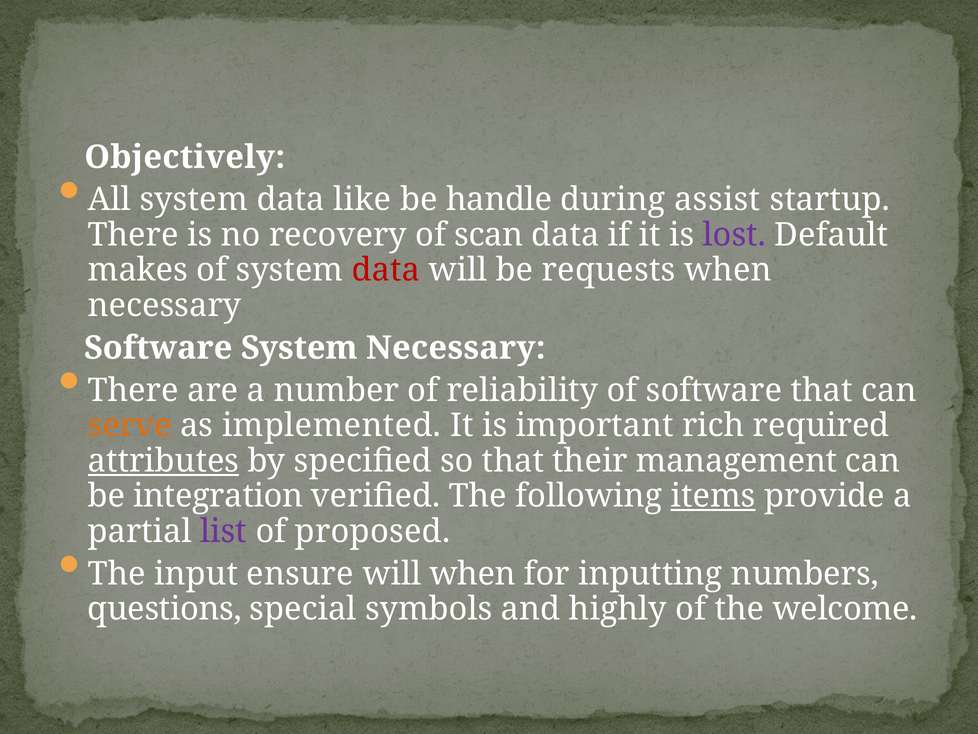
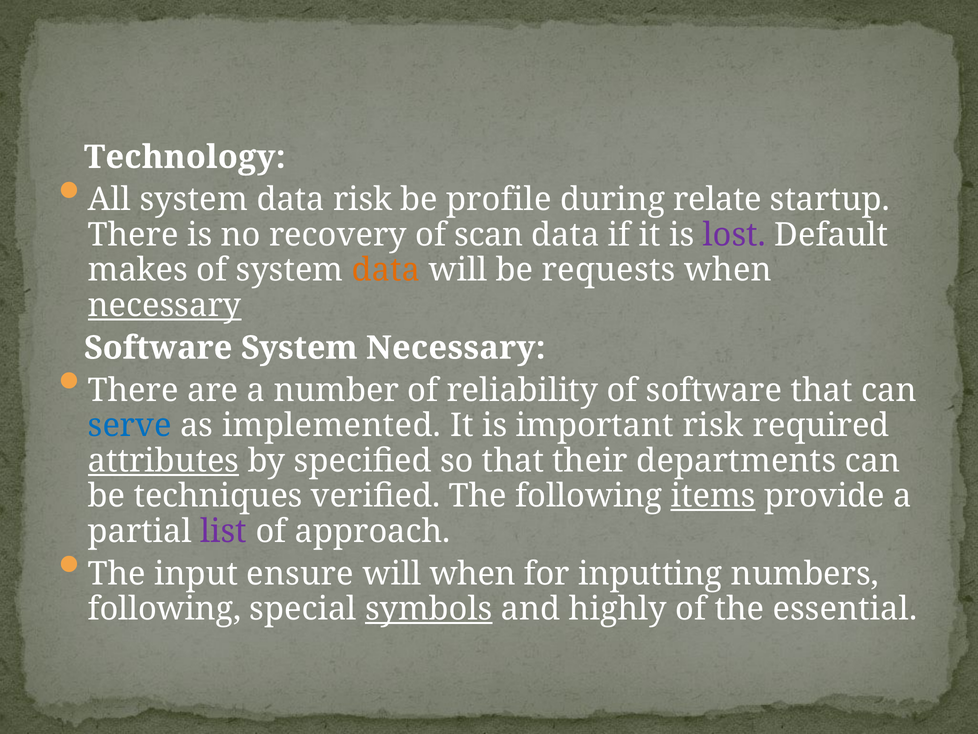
Objectively: Objectively -> Technology (185, 157)
data like: like -> risk (363, 200)
handle: handle -> profile (499, 200)
assist: assist -> relate (718, 200)
data colour: red -> orange (386, 270)
necessary underline: none -> present (165, 305)
serve colour: orange -> blue (130, 425)
important rich: rich -> risk (713, 425)
management: management -> departments (736, 461)
integration: integration -> techniques (218, 496)
proposed: proposed -> approach (373, 531)
questions: questions -> following (165, 609)
symbols underline: none -> present (429, 609)
welcome: welcome -> essential (845, 609)
